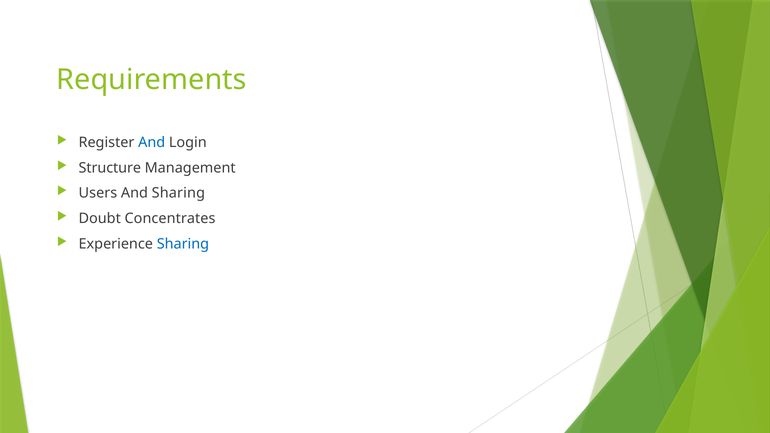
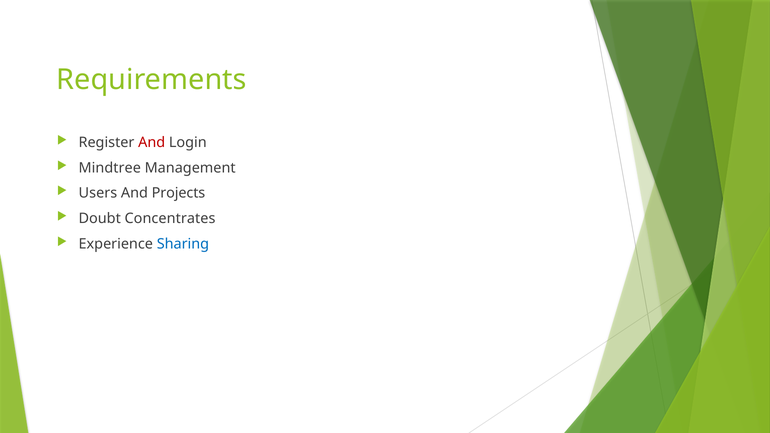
And colour: blue -> red (152, 143)
Structure: Structure -> Mindtree (110, 168)
And Sharing: Sharing -> Projects (178, 193)
